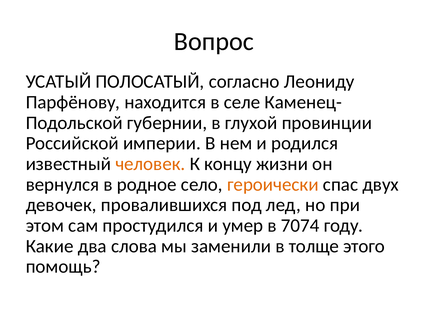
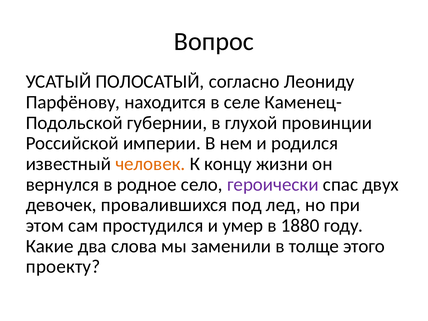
героически colour: orange -> purple (273, 184)
7074: 7074 -> 1880 (300, 226)
помощь: помощь -> проекту (63, 267)
